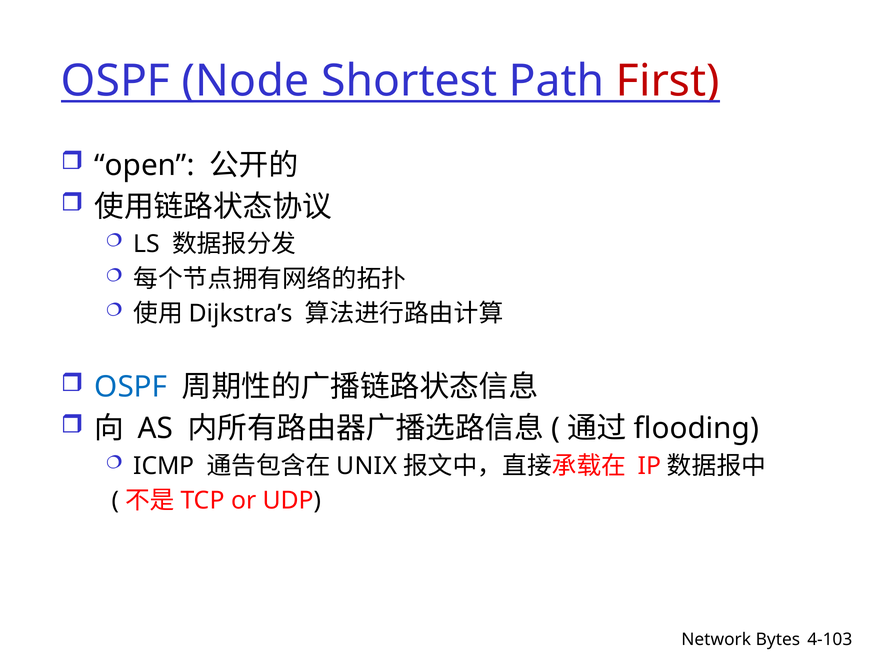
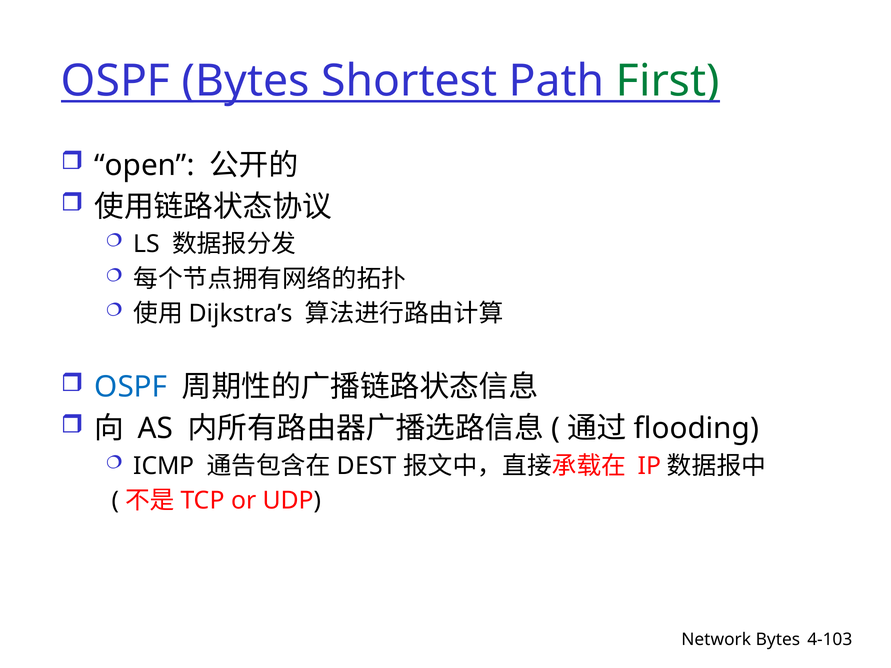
OSPF Node: Node -> Bytes (246, 81)
First colour: red -> green (668, 81)
UNIX: UNIX -> DEST (367, 466)
